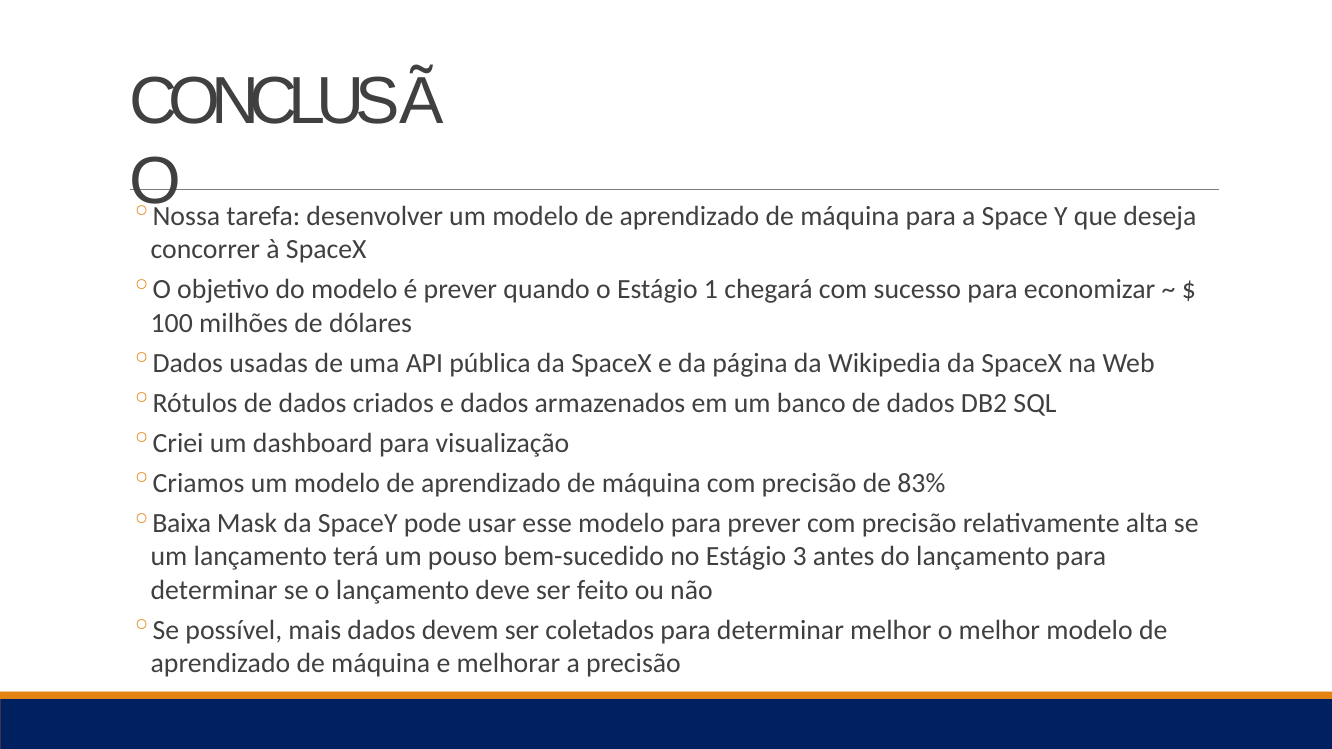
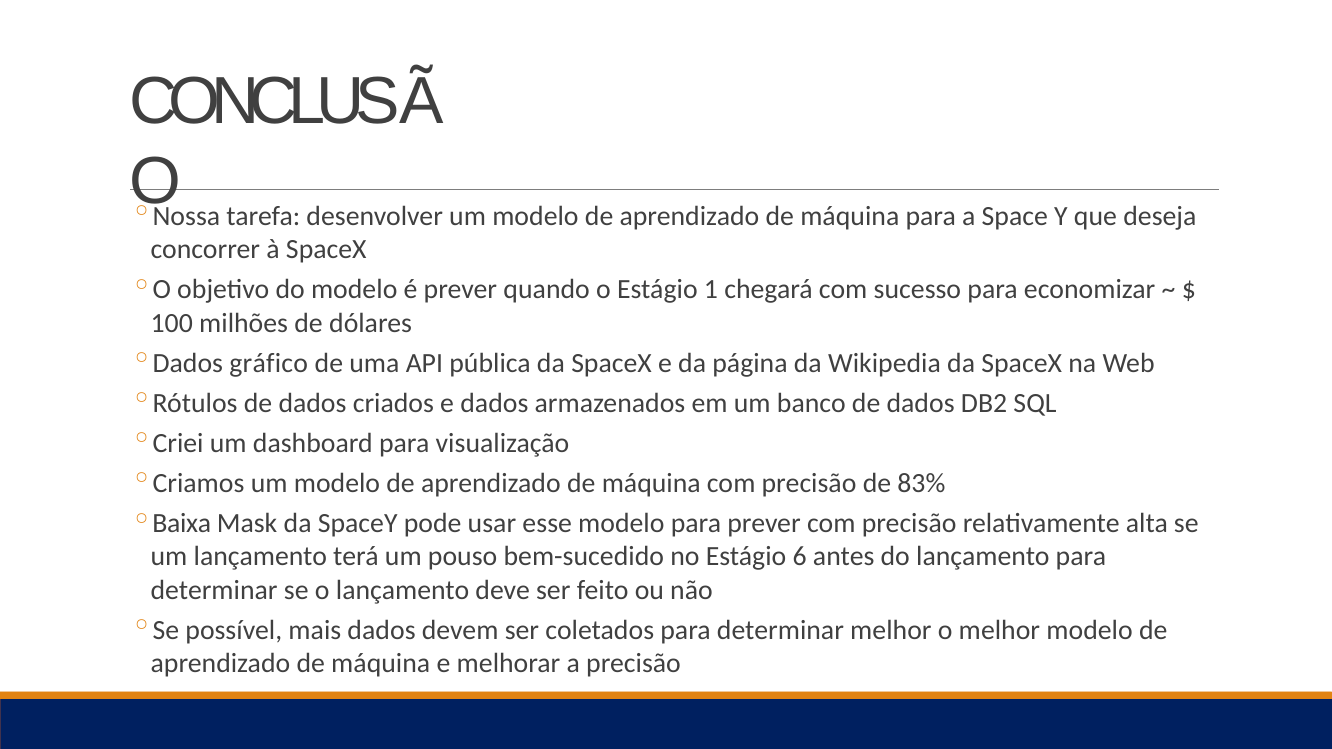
usadas: usadas -> gráfico (269, 363)
3: 3 -> 6 (800, 557)
